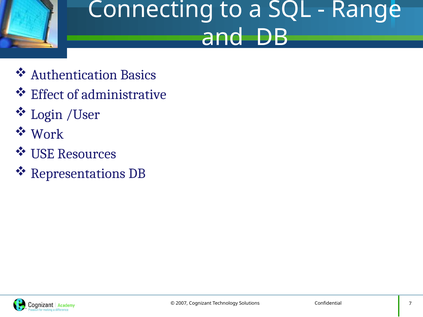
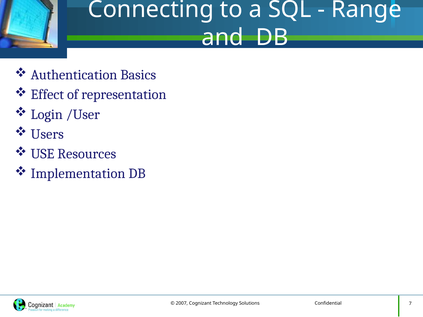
administrative: administrative -> representation (124, 95)
Work: Work -> Users (47, 134)
Representations: Representations -> Implementation (78, 174)
